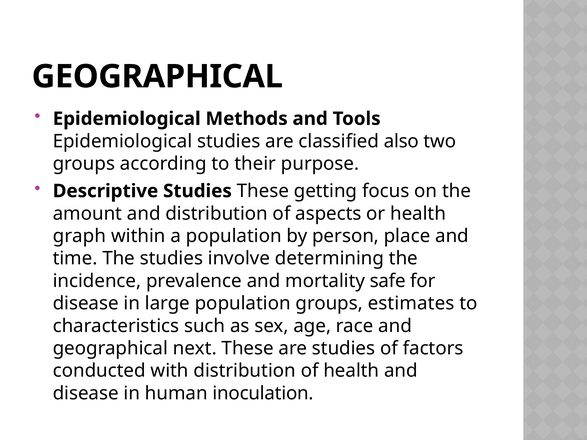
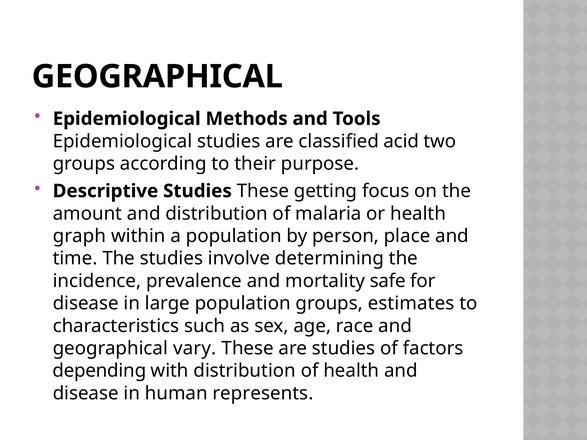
also: also -> acid (401, 141)
aspects: aspects -> malaria (328, 214)
next: next -> vary (195, 349)
conducted: conducted -> depending (99, 371)
inoculation: inoculation -> represents (263, 394)
